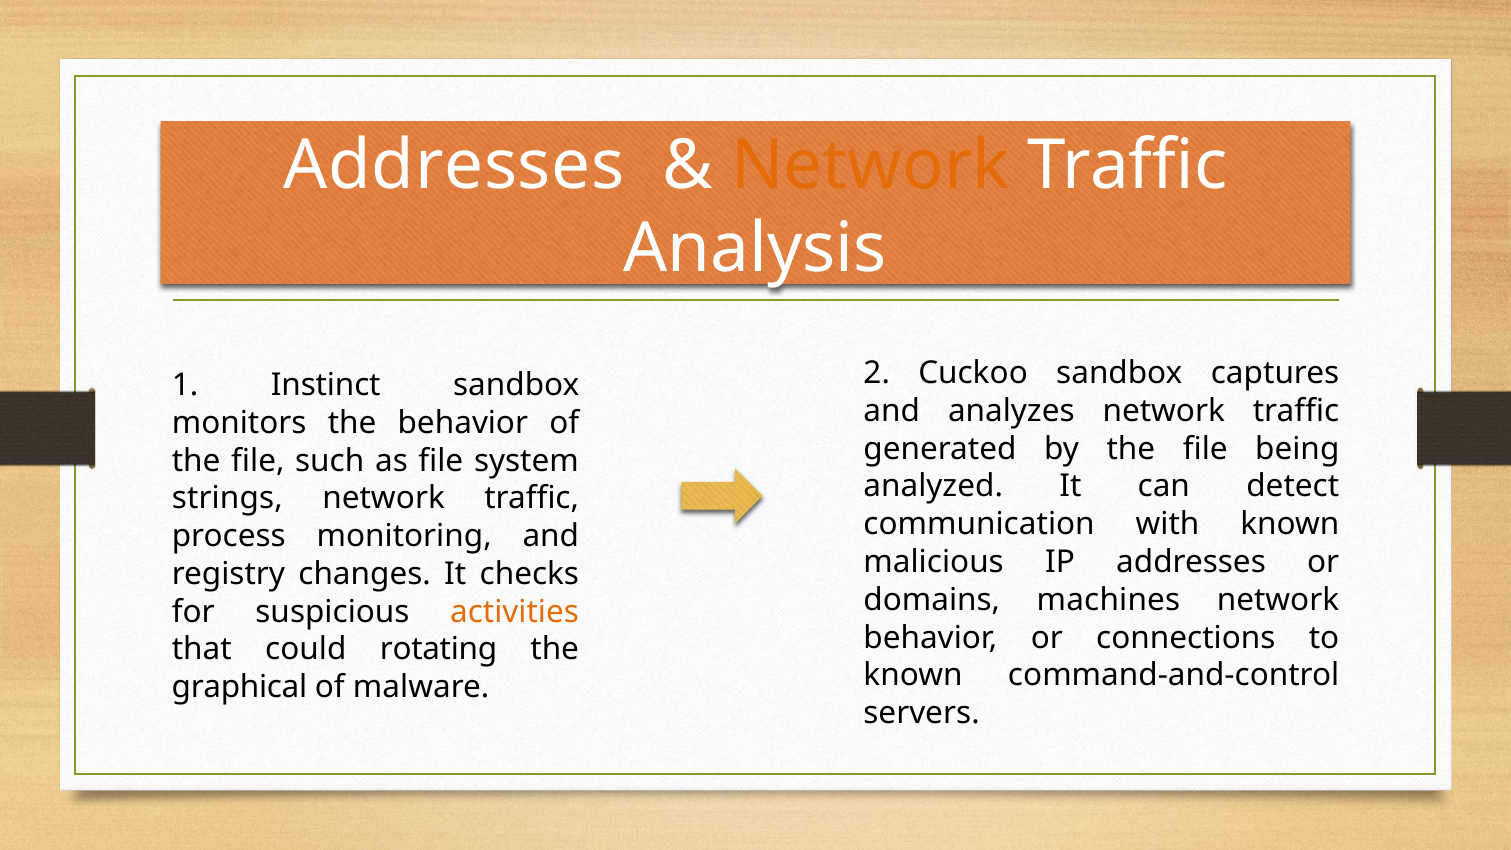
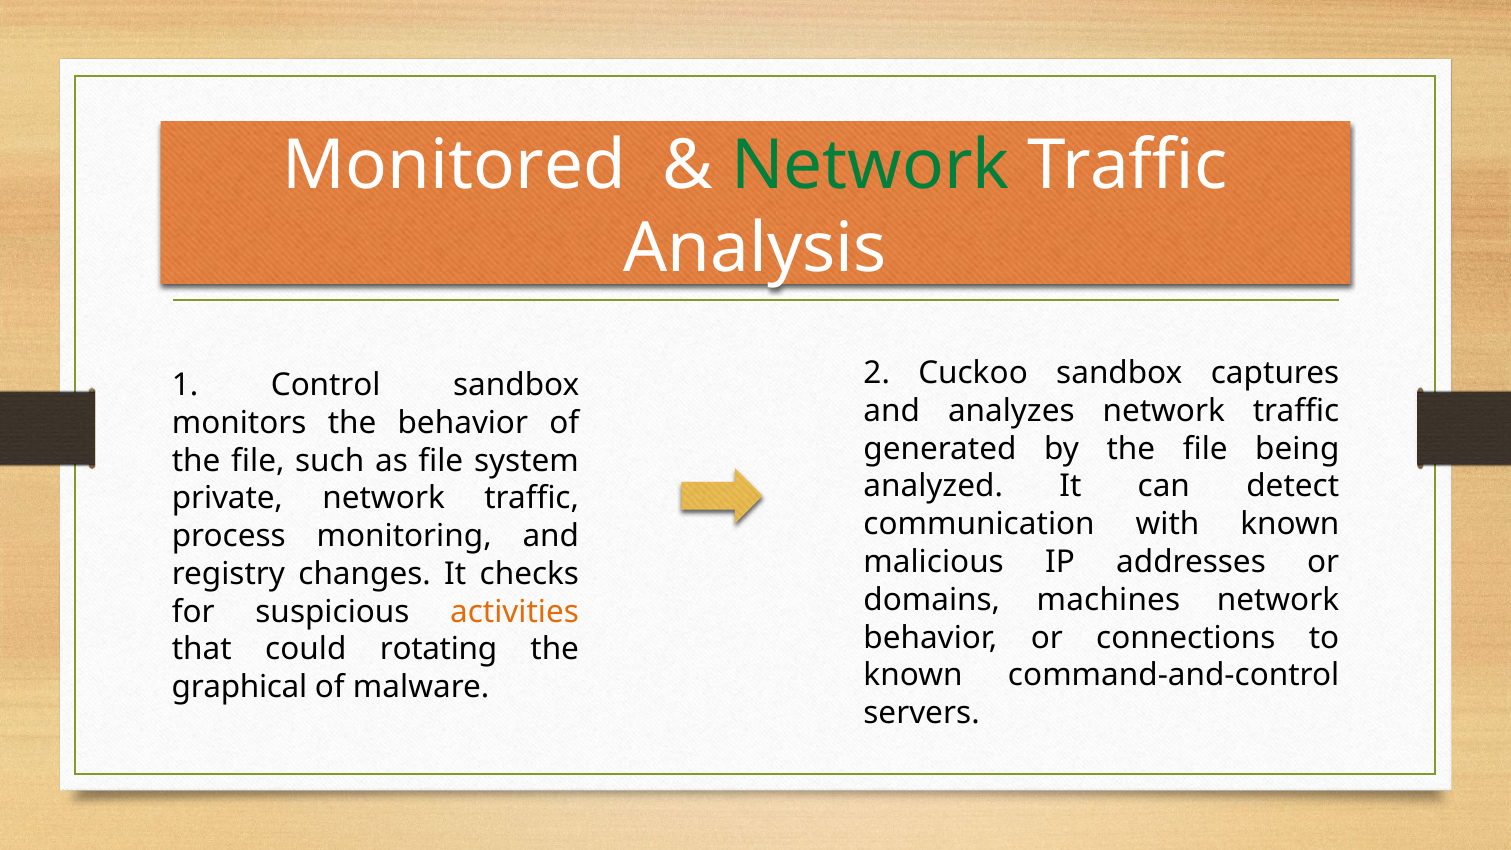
Addresses: Addresses -> Monitored (454, 166)
Network colour: orange -> green (871, 166)
Instinct: Instinct -> Control (326, 385)
strings: strings -> private (227, 498)
